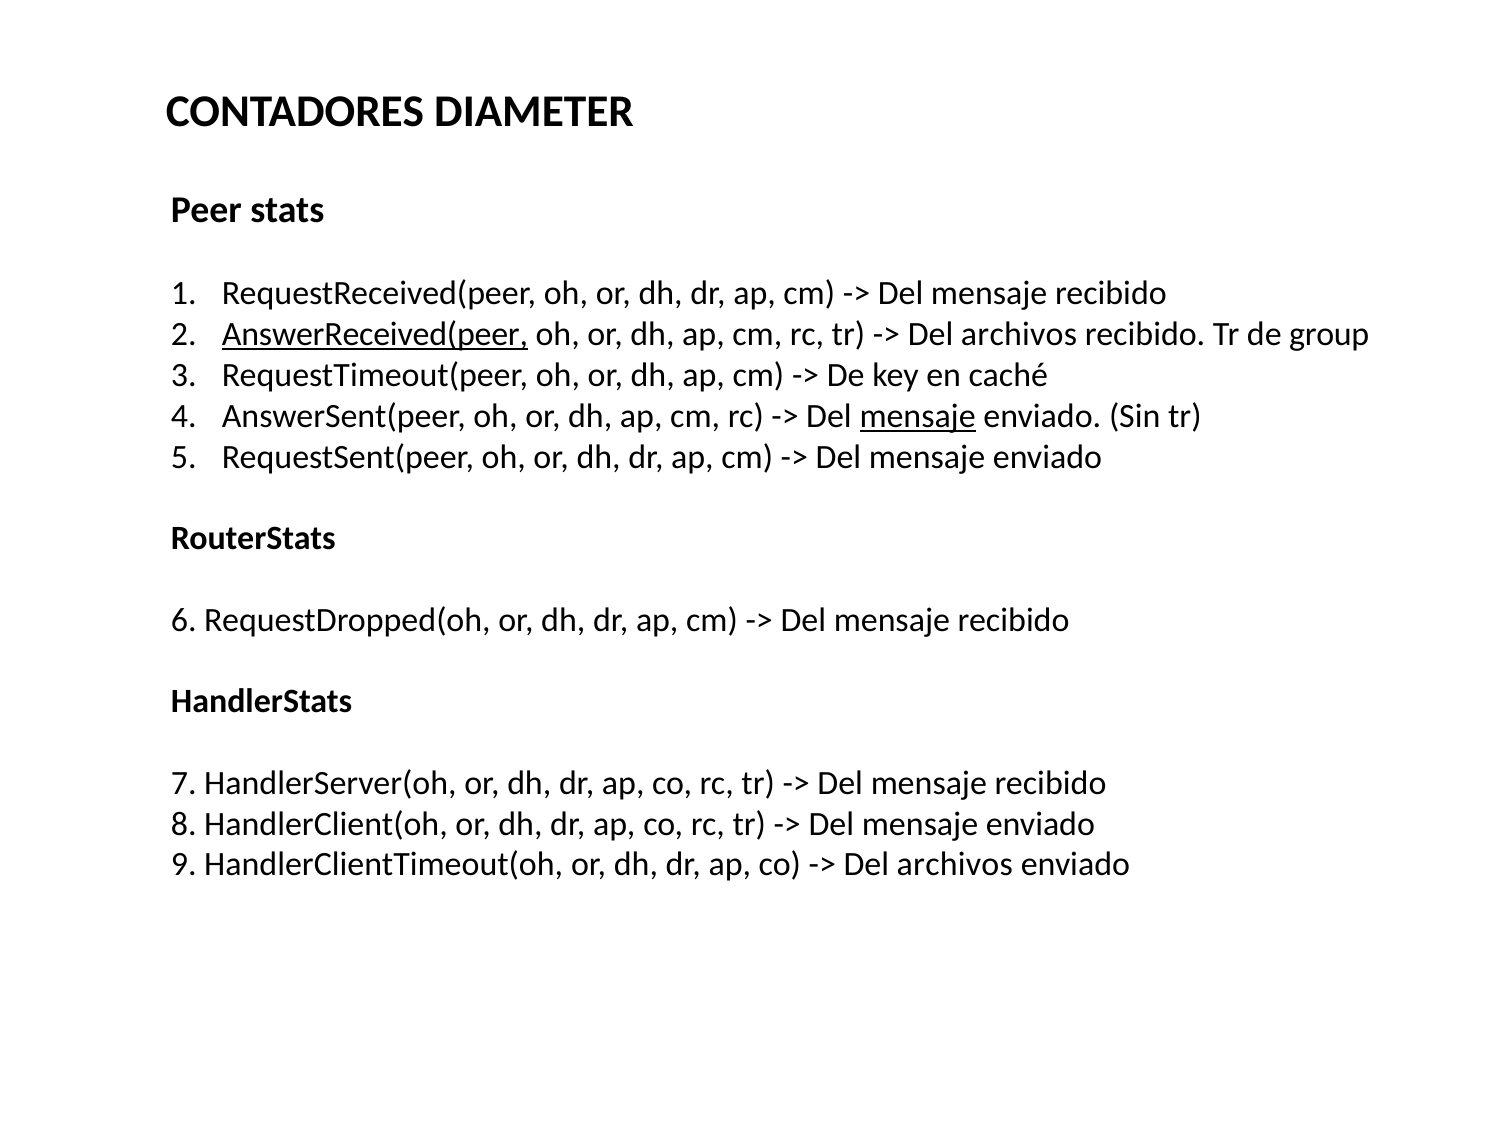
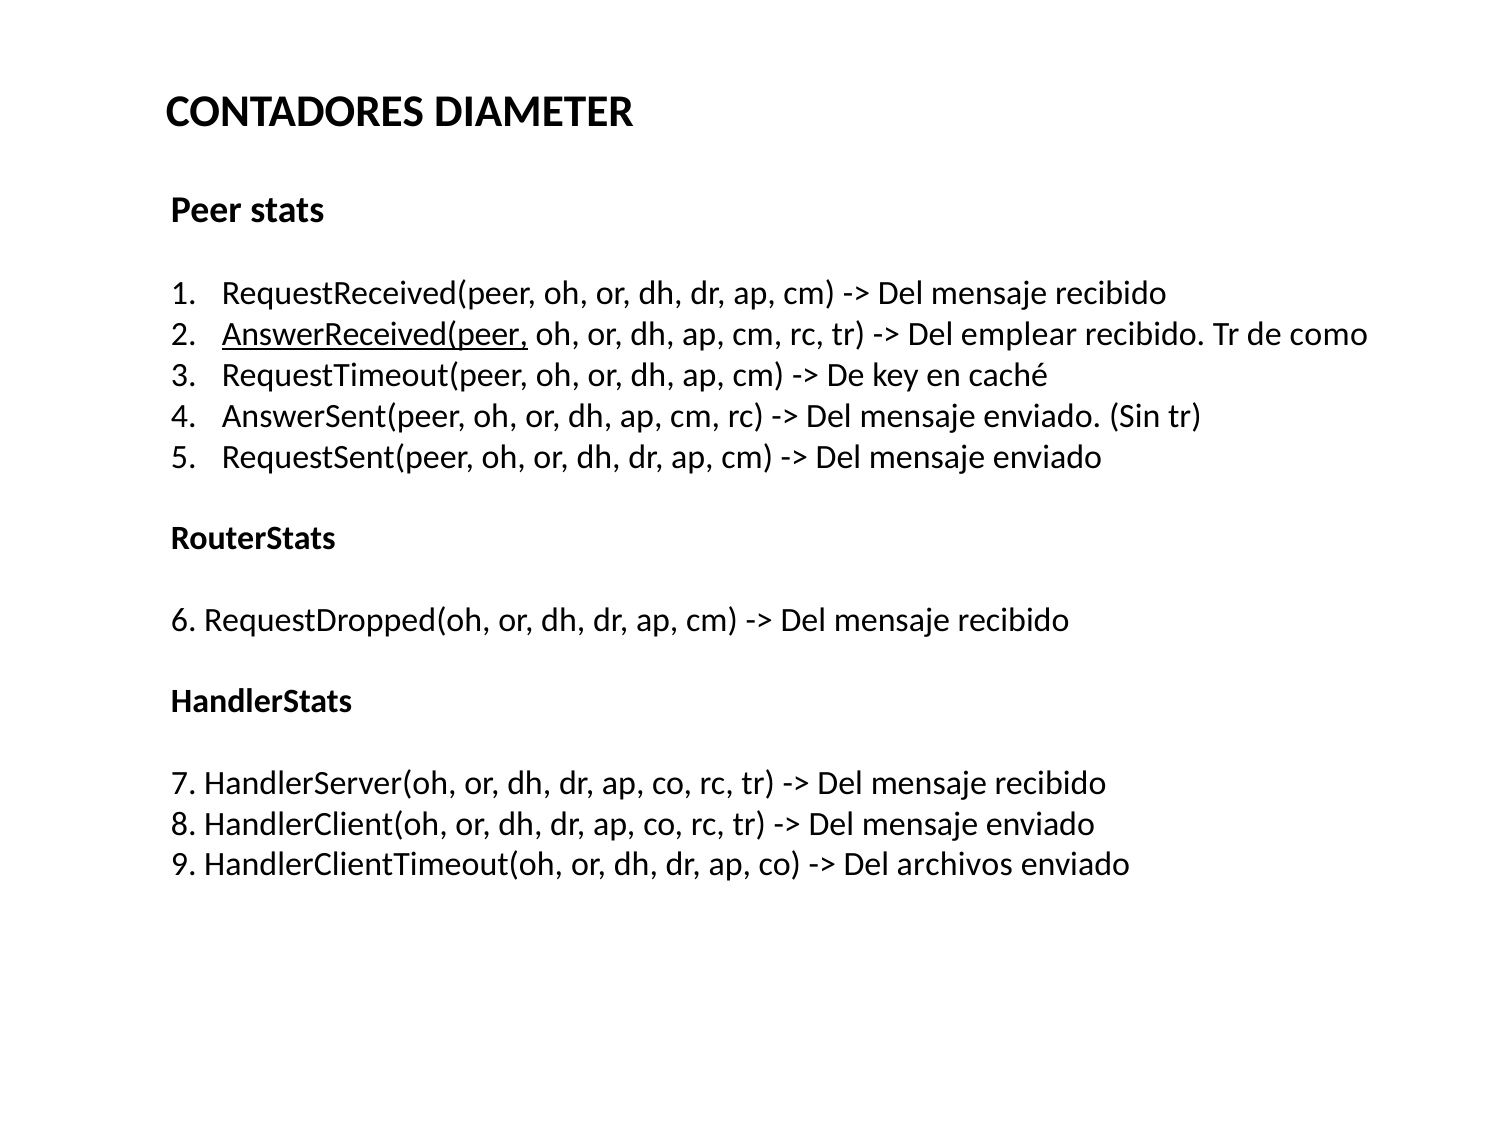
archivos: archivos -> emplear (1019, 334)
group: group -> como (1329, 334)
mensaje underline: present -> none (918, 416)
